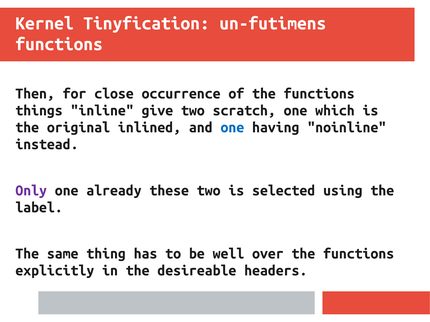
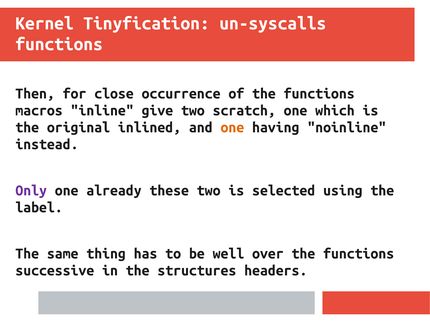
un-futimens: un-futimens -> un-syscalls (273, 24)
things: things -> macros (39, 111)
one colour: blue -> orange (232, 128)
explicitly: explicitly -> successive (55, 271)
desireable: desireable -> structures (197, 271)
